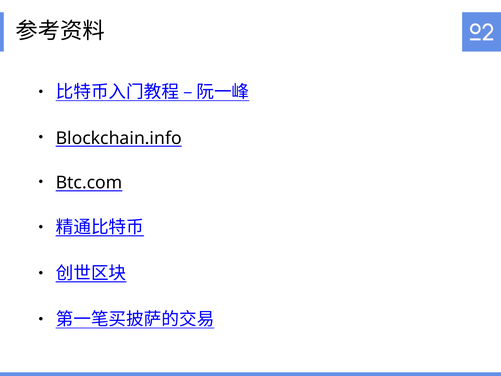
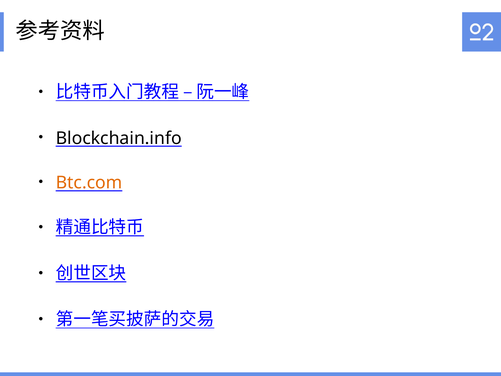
Btc.com colour: black -> orange (89, 183)
